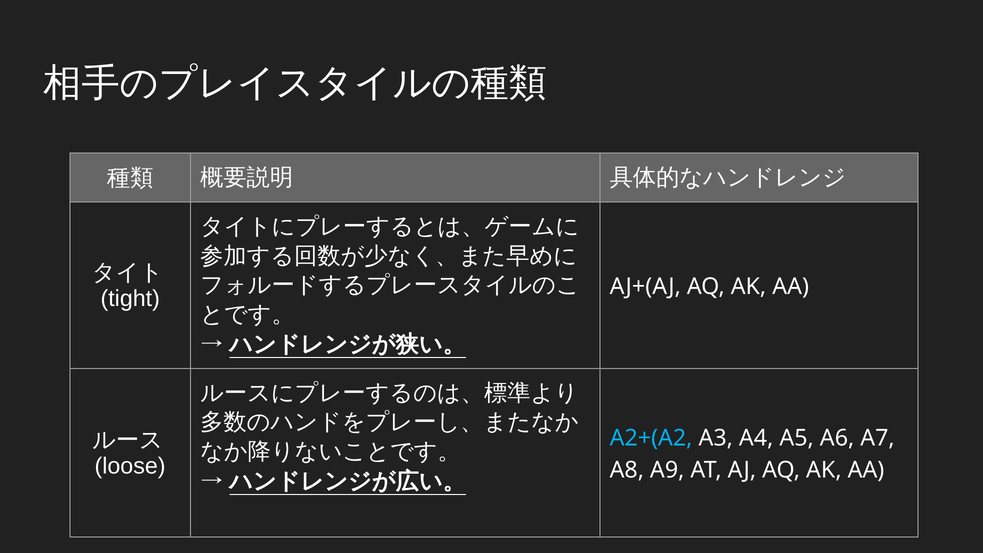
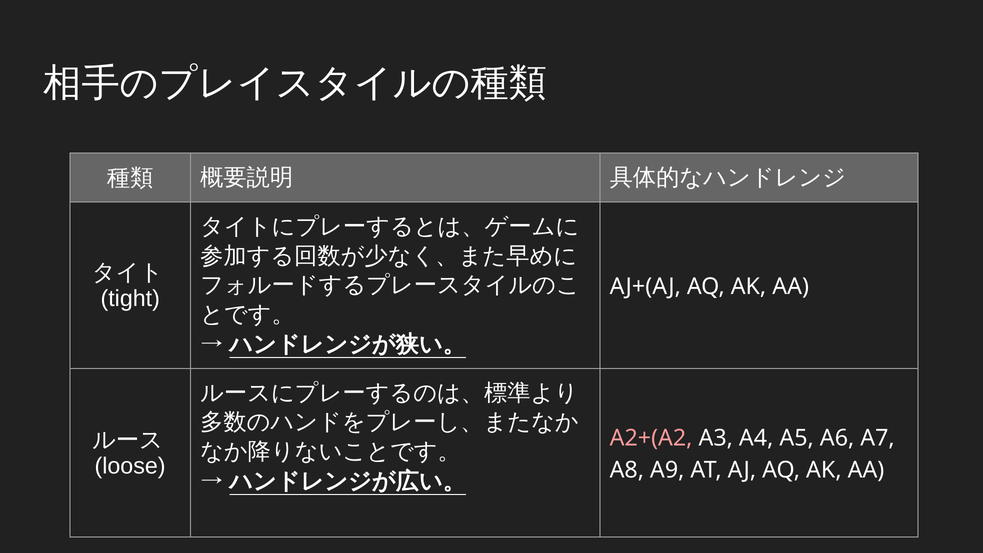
A2+(A2 colour: light blue -> pink (651, 438)
